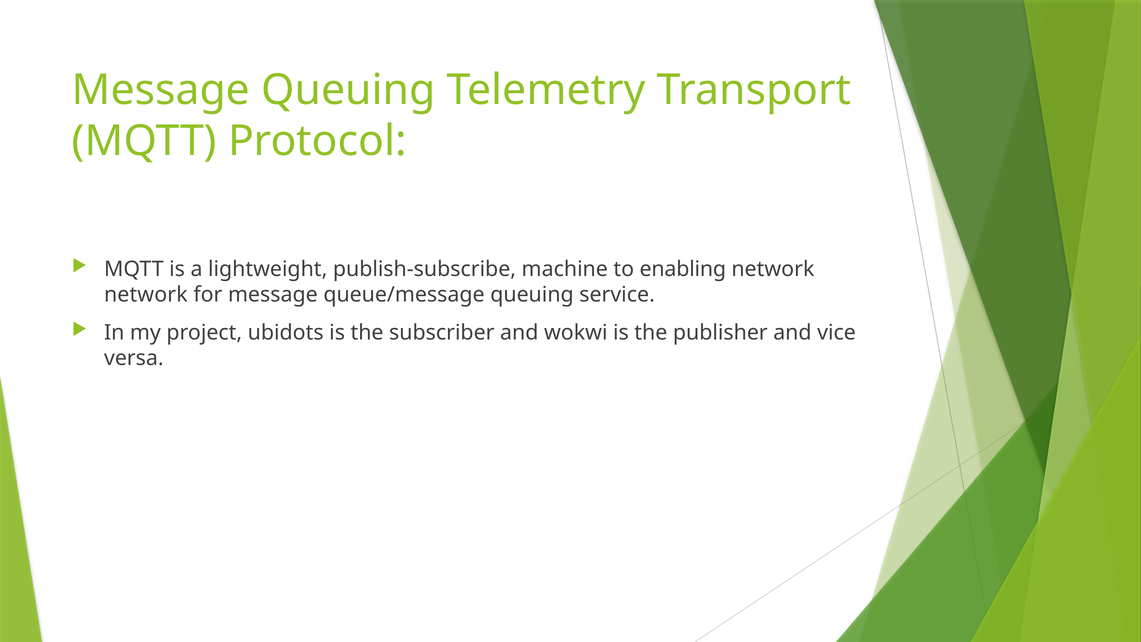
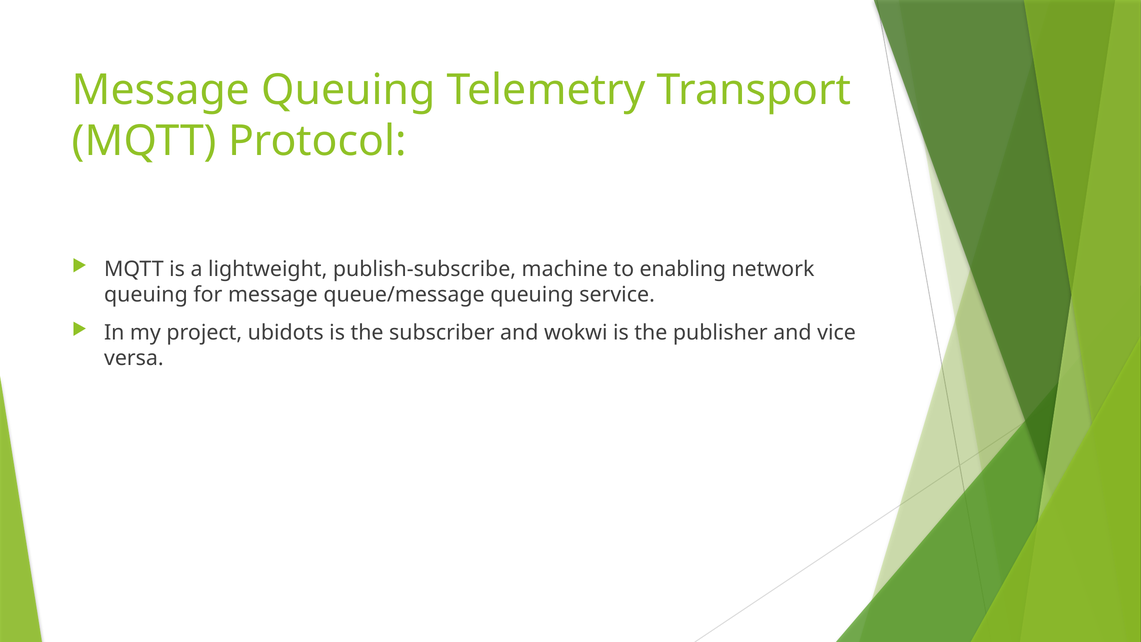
network: network -> queuing (146, 295)
